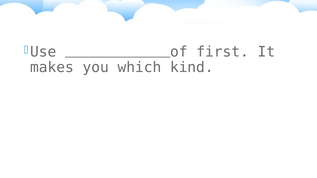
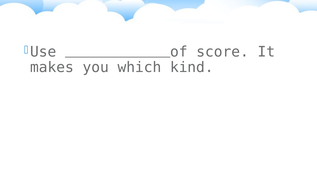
first: first -> score (223, 52)
